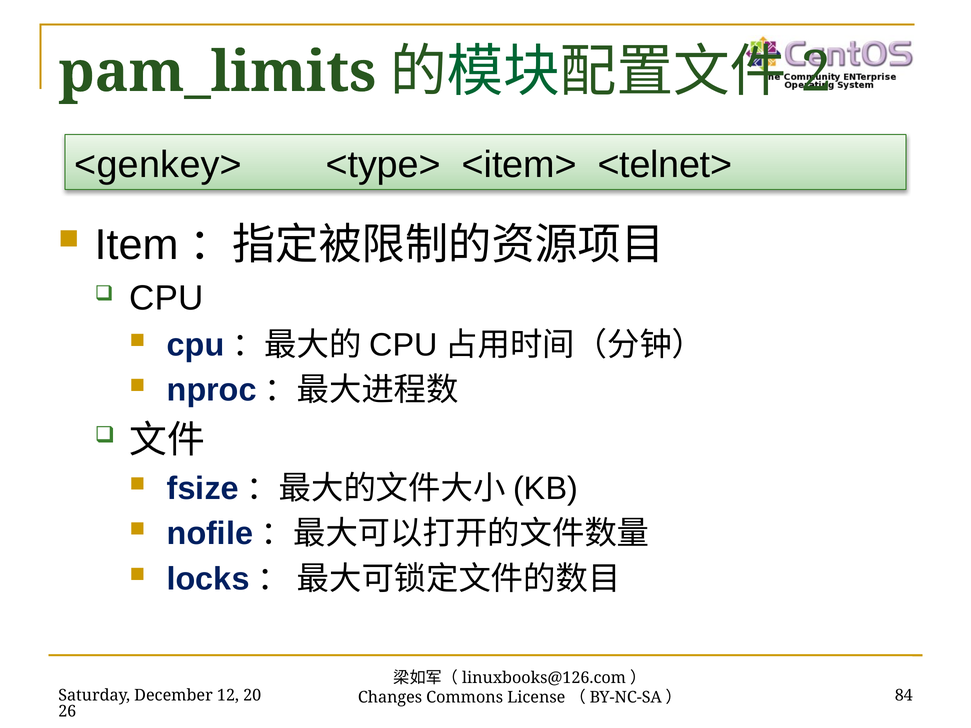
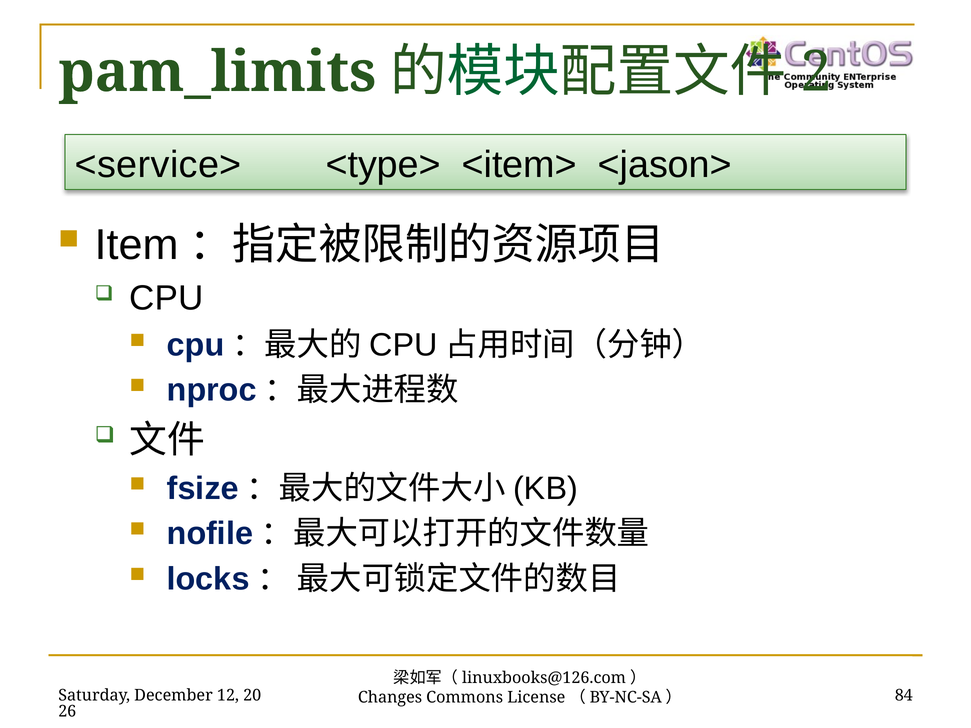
<genkey>: <genkey> -> <service> (158, 165)
<telnet>: <telnet> -> <jason> (665, 165)
